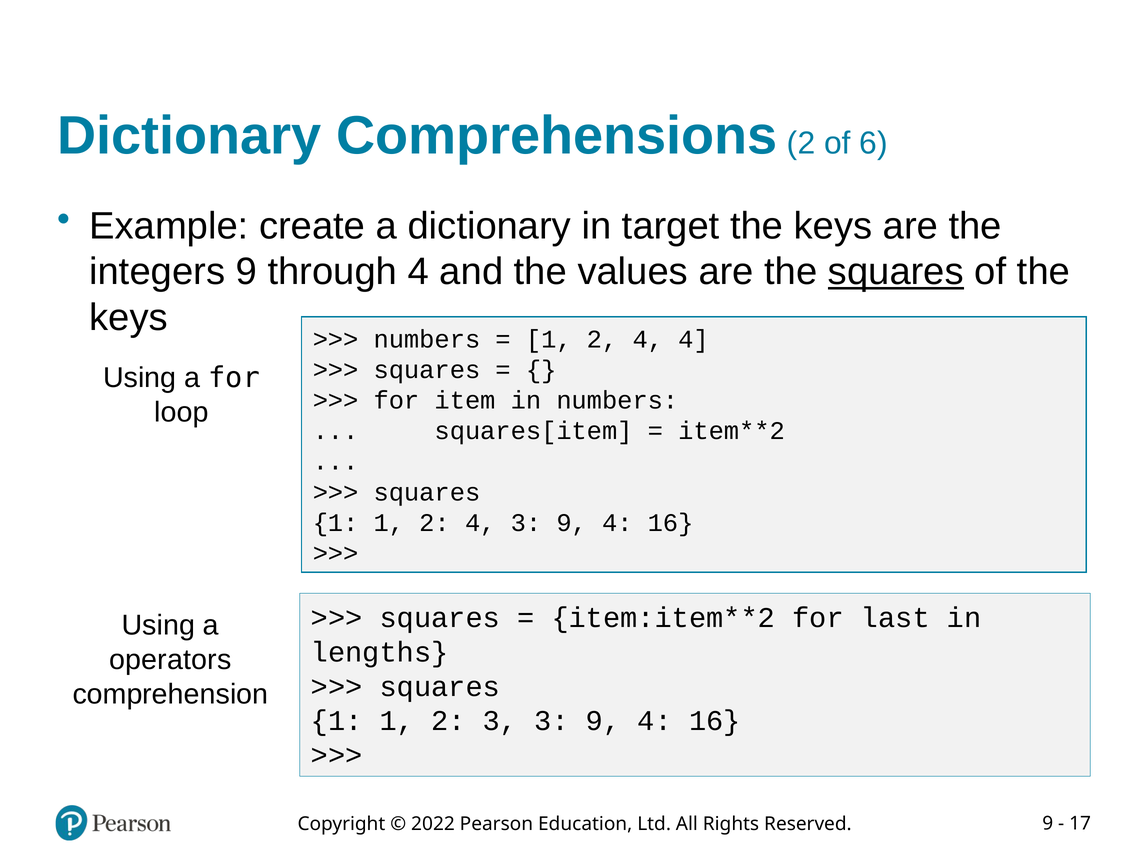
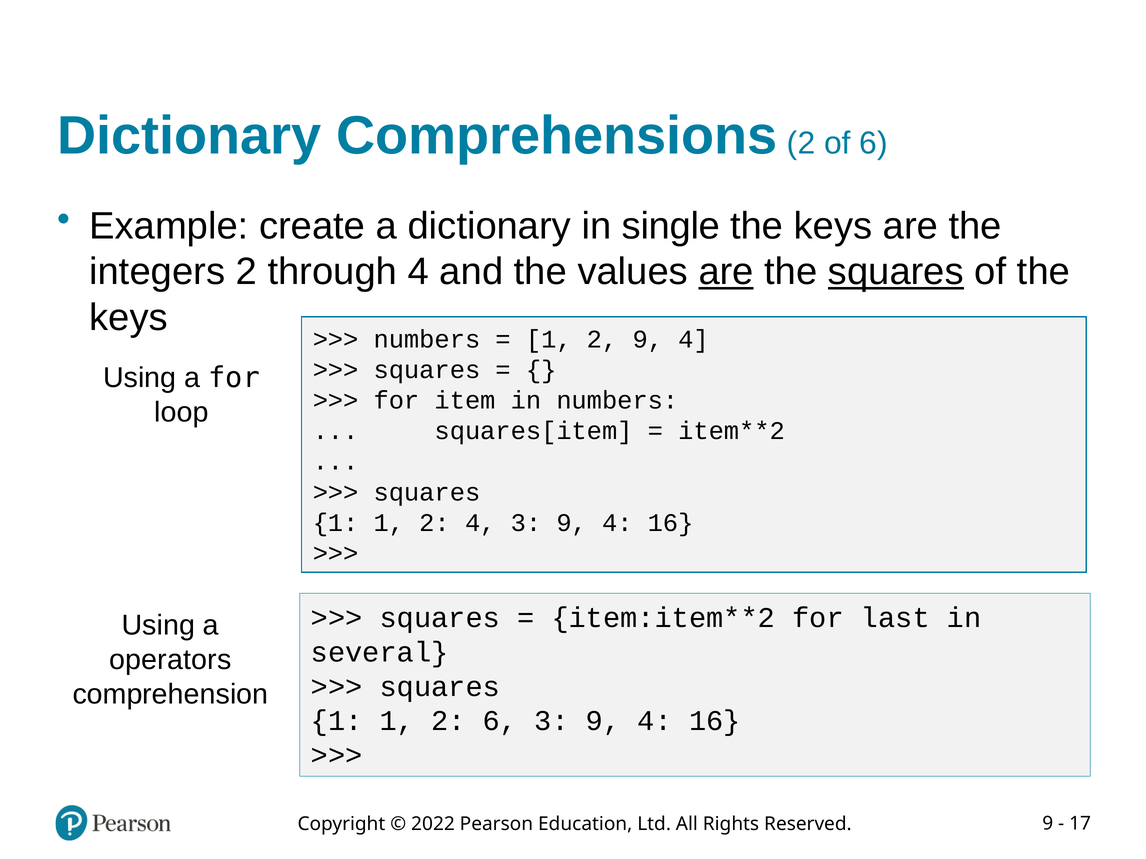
target: target -> single (671, 226)
integers 9: 9 -> 2 (246, 272)
are underline: none -> present (726, 272)
4: 4 -> 9 (648, 340)
lengths: lengths -> several (380, 653)
2 3: 3 -> 6 (500, 721)
